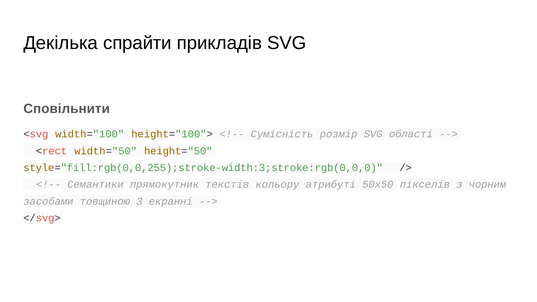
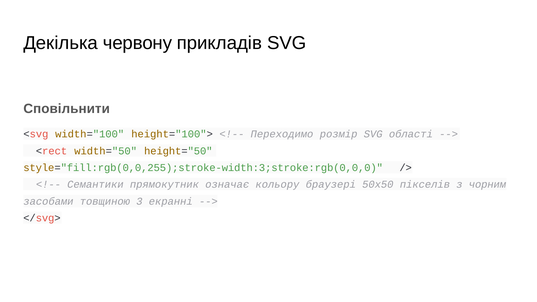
спрайти: спрайти -> червону (137, 43)
Сумісність: Сумісність -> Переходимо (282, 134)
текстів: текстів -> означає (227, 185)
атрибуті: атрибуті -> браузері (331, 185)
